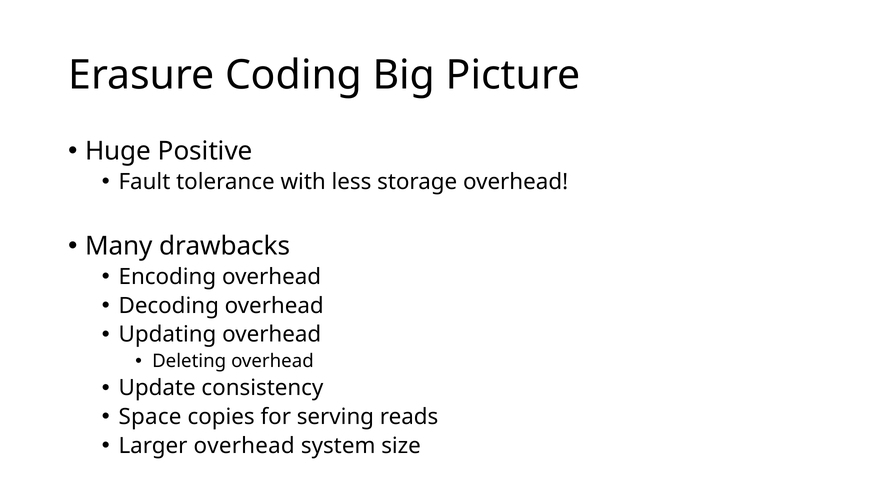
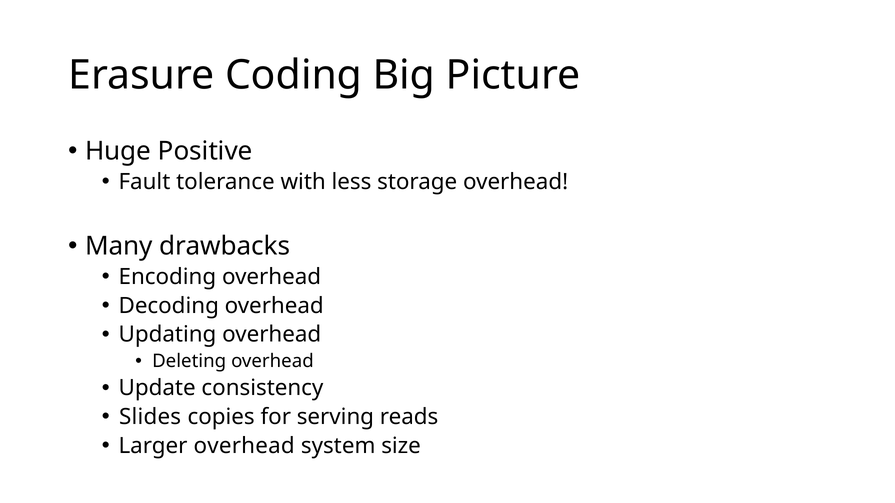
Space: Space -> Slides (150, 417)
